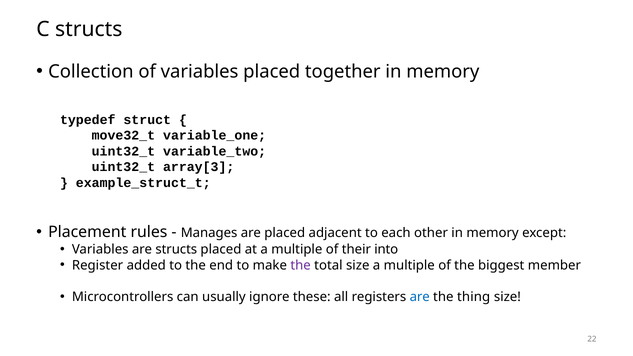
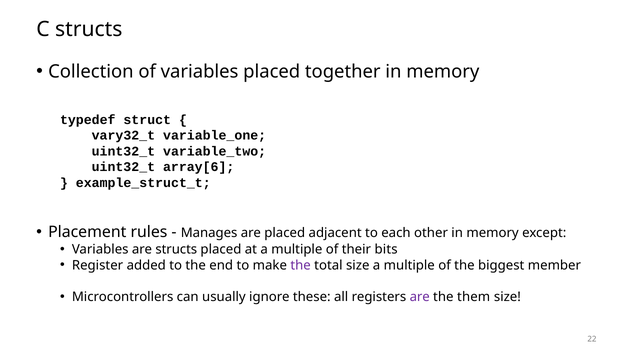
move32_t: move32_t -> vary32_t (123, 136)
array[3: array[3 -> array[6 (199, 167)
into: into -> bits (386, 249)
are colour: blue -> purple (420, 297)
thing: thing -> them (474, 297)
